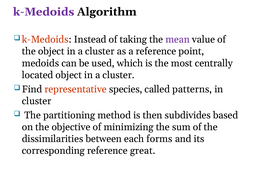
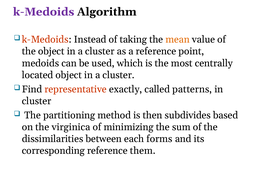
mean colour: purple -> orange (178, 39)
species: species -> exactly (126, 89)
objective: objective -> virginica (71, 127)
great: great -> them (143, 151)
